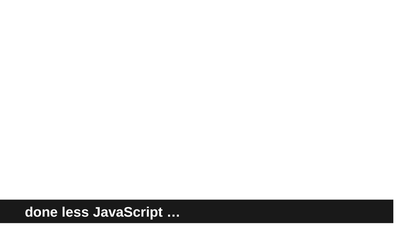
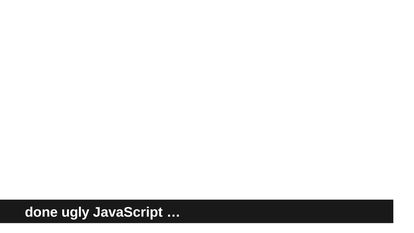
less: less -> ugly (75, 212)
